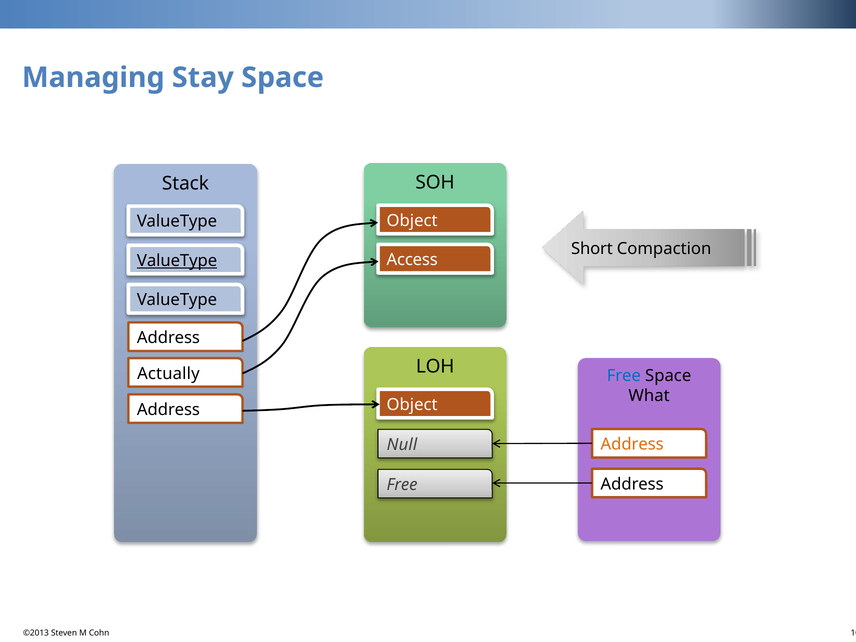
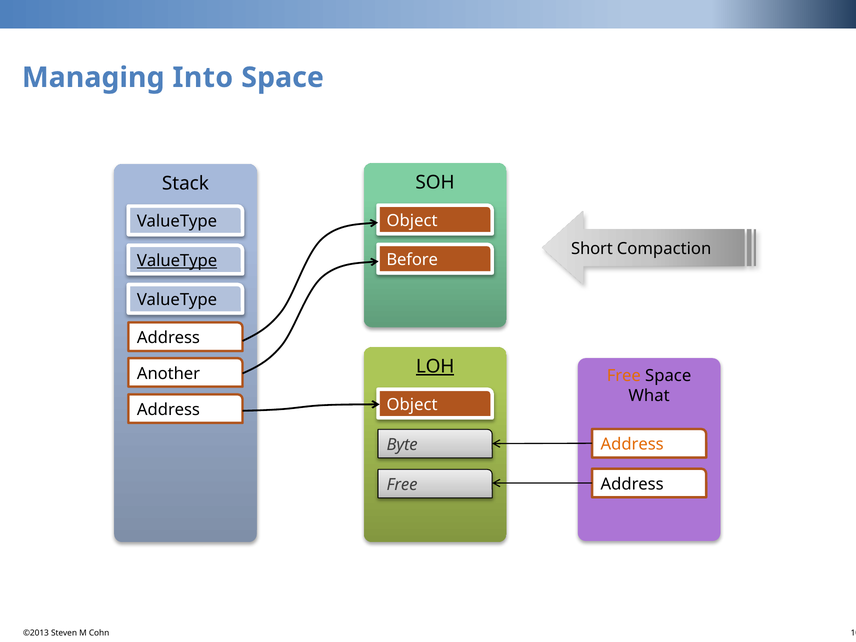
Stay: Stay -> Into (203, 78)
Access: Access -> Before (412, 260)
LOH underline: none -> present (435, 367)
Actually: Actually -> Another (169, 374)
Free colour: blue -> orange (624, 376)
Null: Null -> Byte (402, 445)
